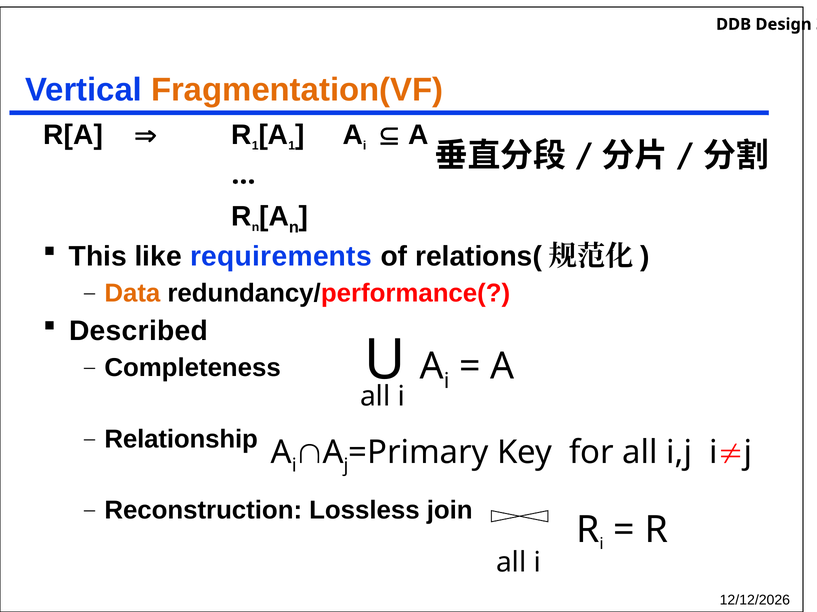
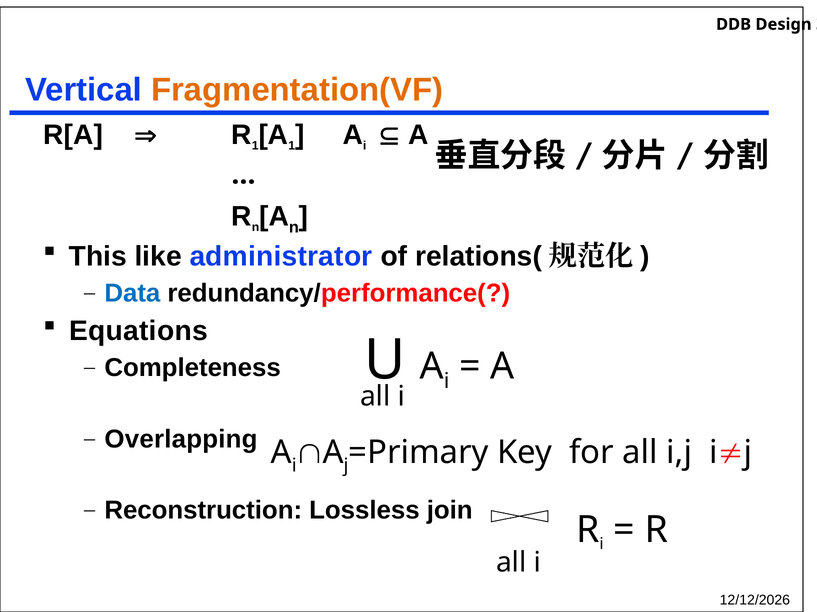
requirements: requirements -> administrator (281, 256)
Data colour: orange -> blue (132, 293)
Described: Described -> Equations (138, 331)
Relationship: Relationship -> Overlapping (181, 439)
